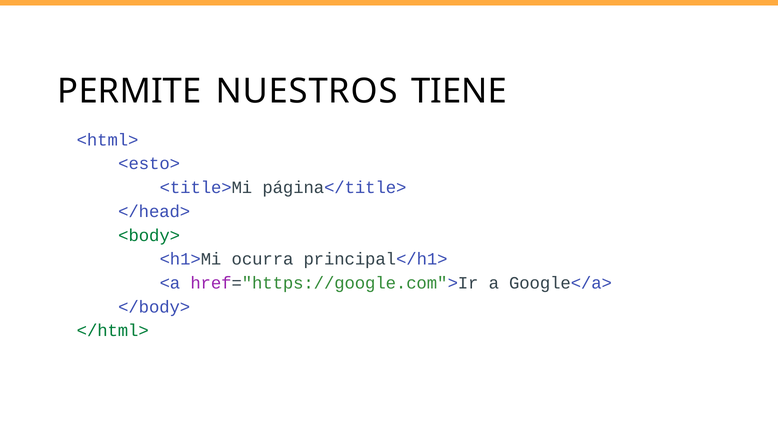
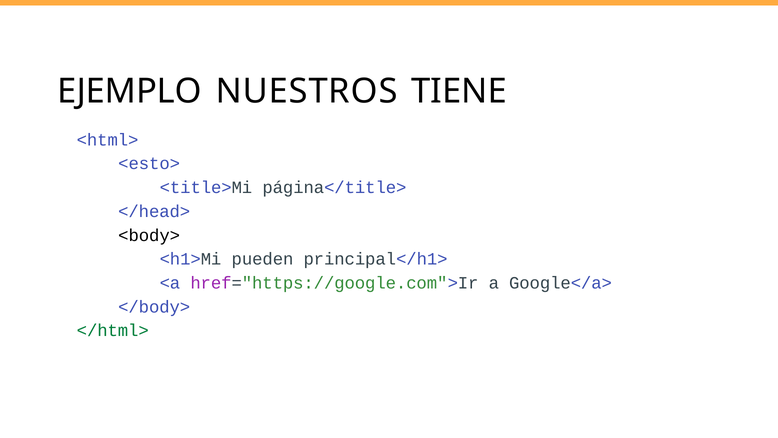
PERMITE: PERMITE -> EJEMPLO (130, 91)
<body> colour: green -> black (149, 235)
ocurra: ocurra -> pueden (263, 259)
